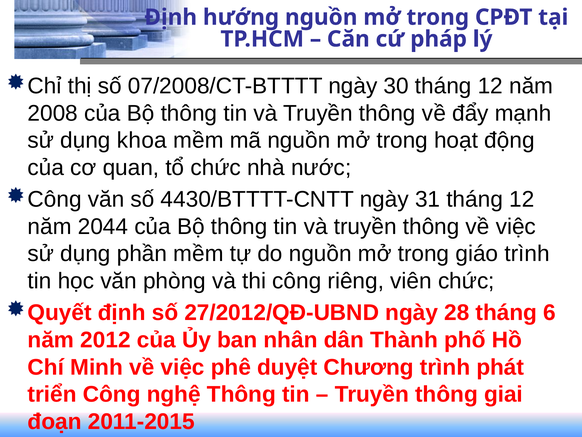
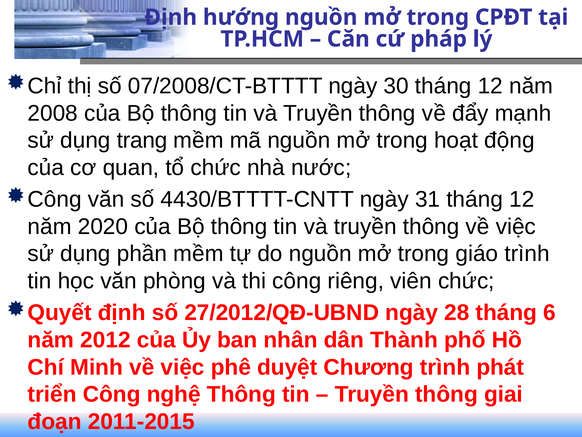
khoa: khoa -> trang (142, 140)
2044: 2044 -> 2020 (103, 226)
